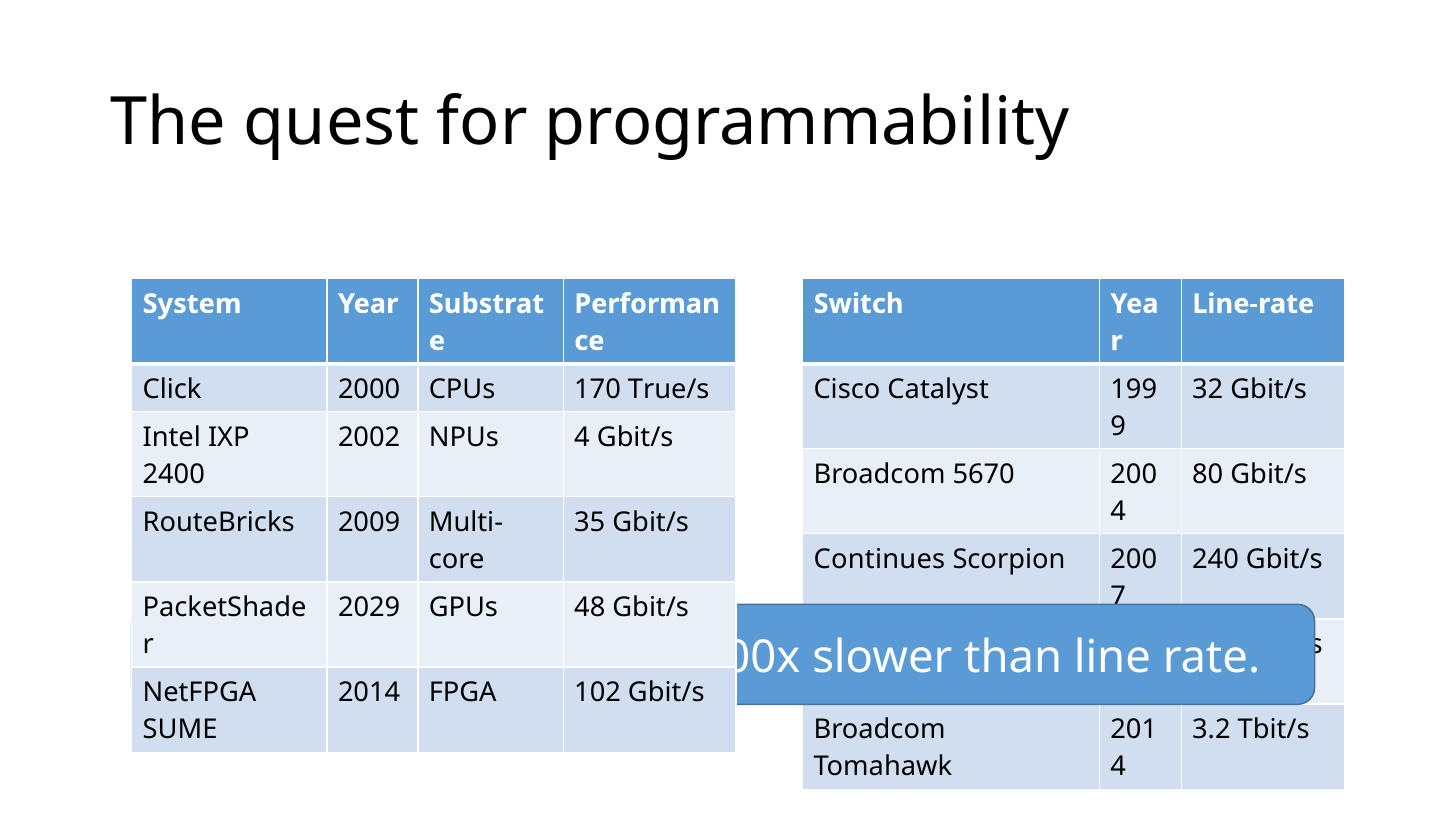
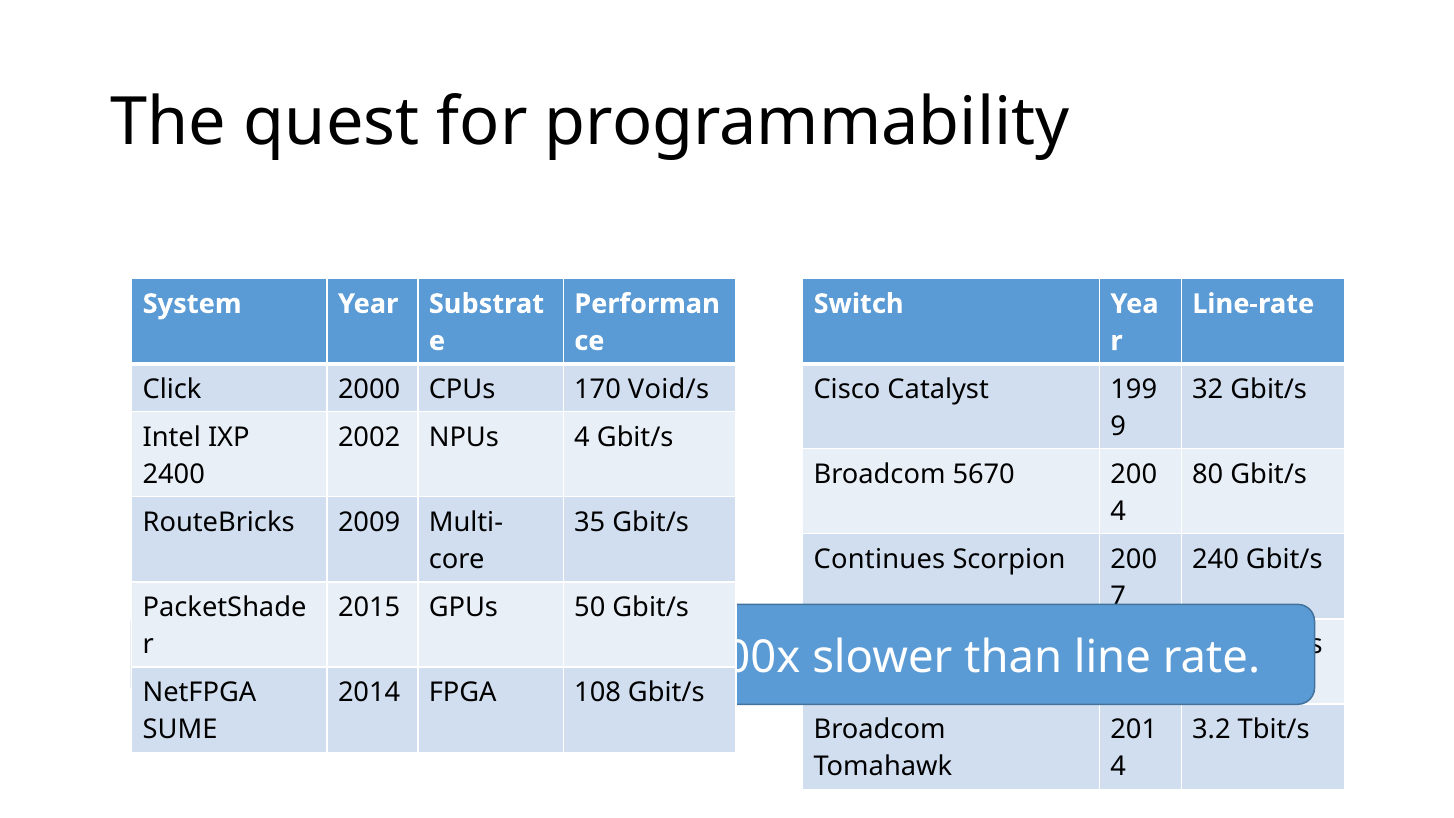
True/s: True/s -> Void/s (669, 389)
2029: 2029 -> 2015 (369, 607)
48: 48 -> 50 (590, 607)
102: 102 -> 108 (598, 692)
